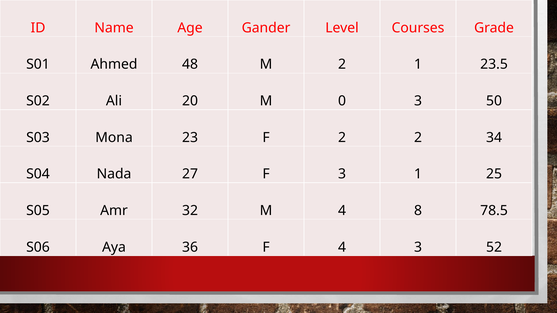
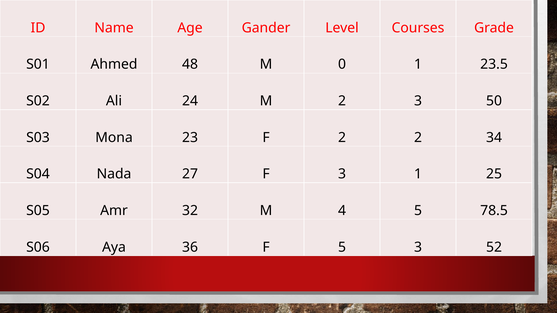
M 2: 2 -> 0 (342, 64)
20: 20 -> 24 (190, 101)
M 0: 0 -> 2 (342, 101)
4 8: 8 -> 5 (418, 211)
F 4: 4 -> 5 (342, 247)
